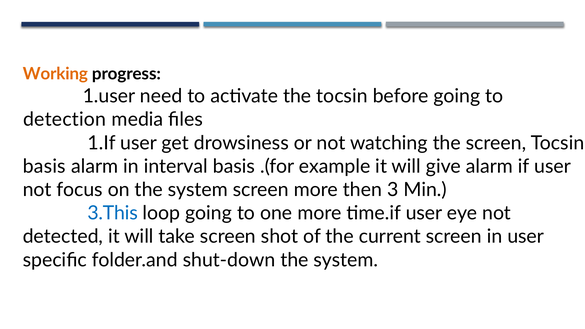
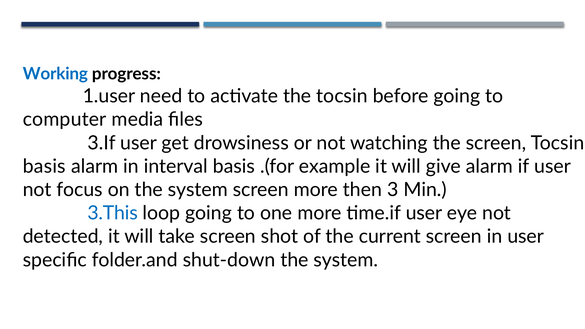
Working colour: orange -> blue (55, 74)
detection: detection -> computer (65, 120)
1.If: 1.If -> 3.If (102, 143)
